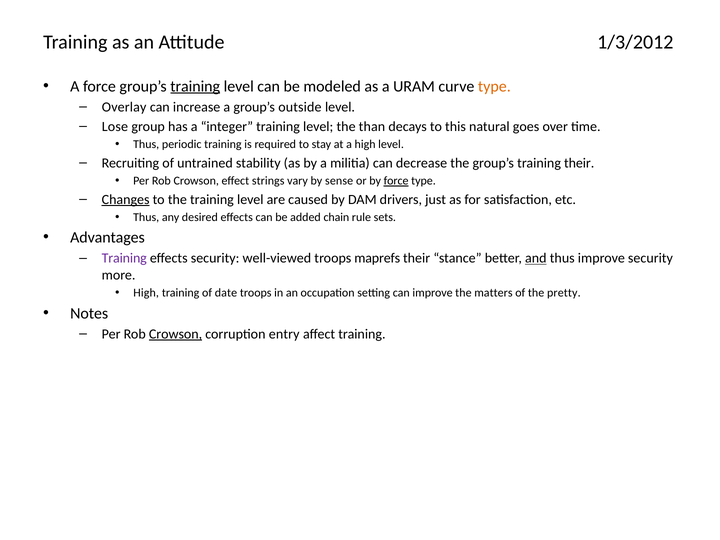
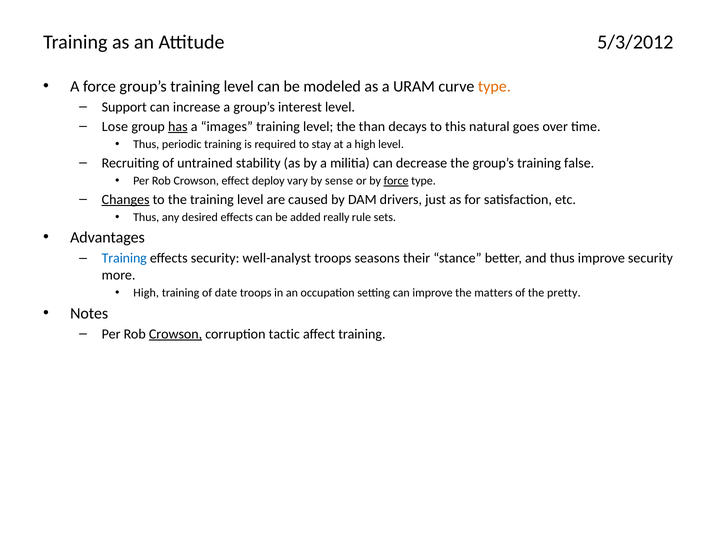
1/3/2012: 1/3/2012 -> 5/3/2012 (635, 42)
training underline: present -> none (195, 86)
Overlay: Overlay -> Support (124, 107)
outside: outside -> interest (300, 107)
has underline: none -> present (178, 127)
integer: integer -> images (227, 127)
training their: their -> false (579, 163)
strings: strings -> deploy (268, 181)
chain: chain -> really (336, 217)
Training colour: purple -> blue (124, 258)
well-viewed: well-viewed -> well-analyst (277, 258)
maprefs: maprefs -> seasons (377, 258)
and underline: present -> none (536, 258)
entry: entry -> tactic (284, 334)
